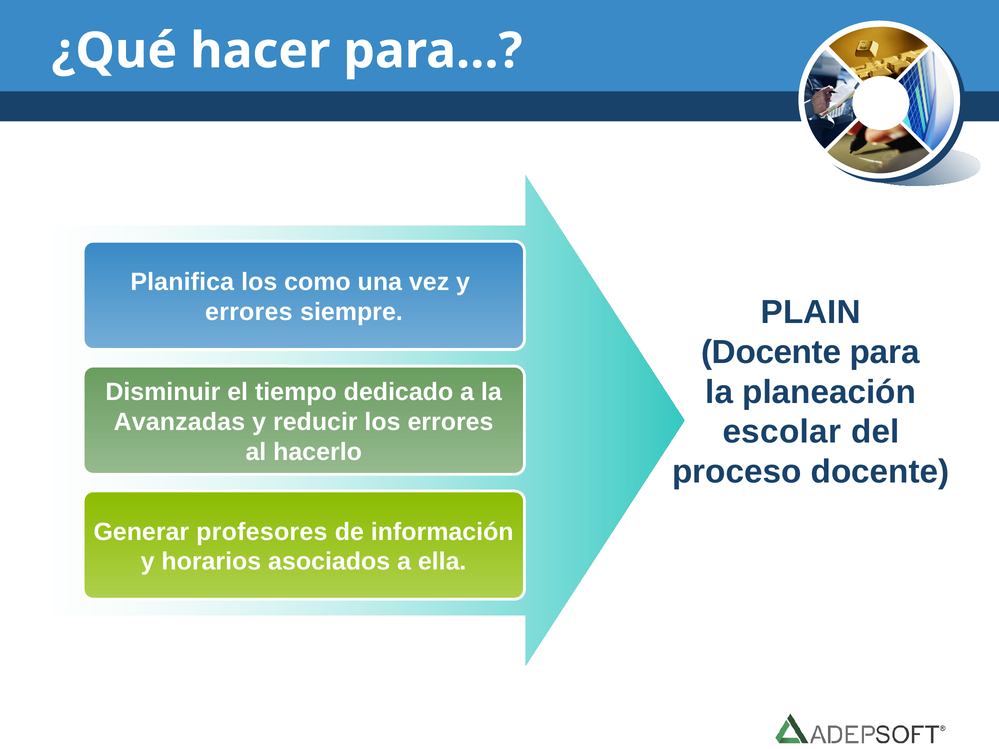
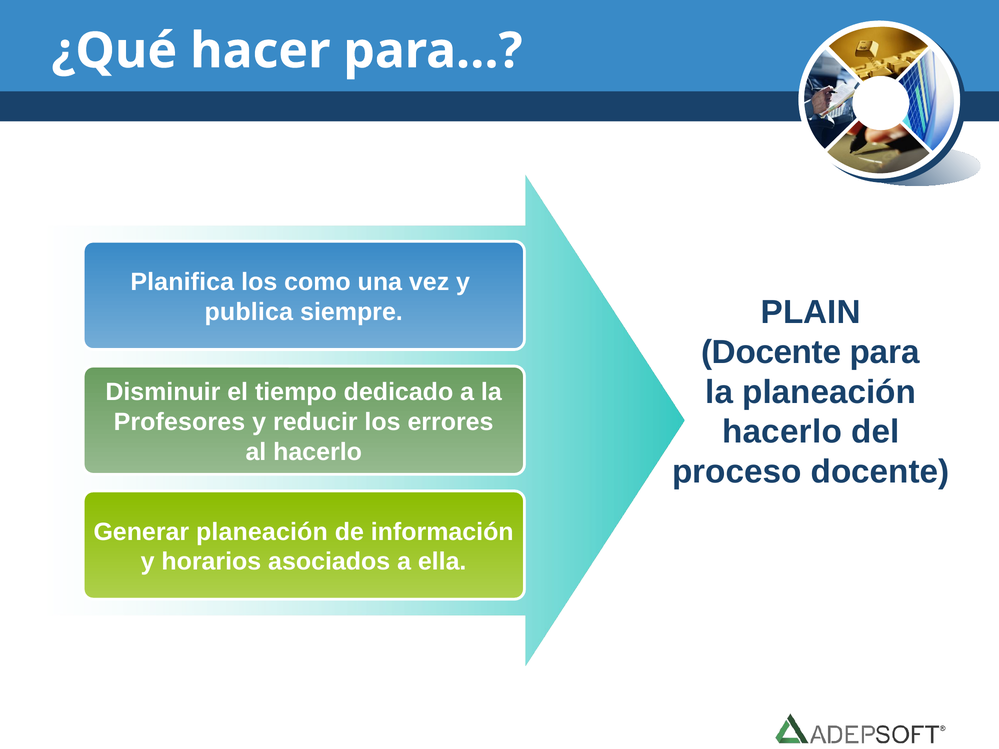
errores: errores -> publica (249, 312)
Avanzadas: Avanzadas -> Profesores (179, 422)
escolar: escolar -> hacerlo (782, 432)
Generar profesores: profesores -> planeación (262, 532)
